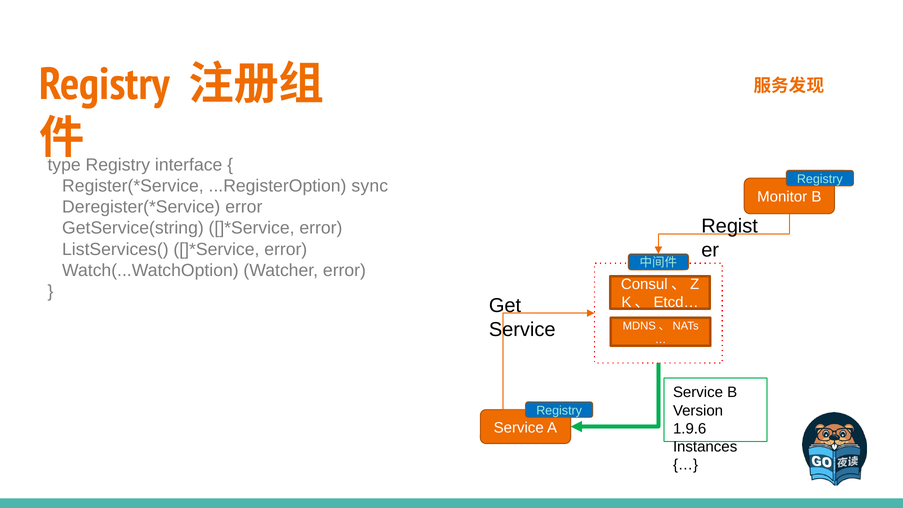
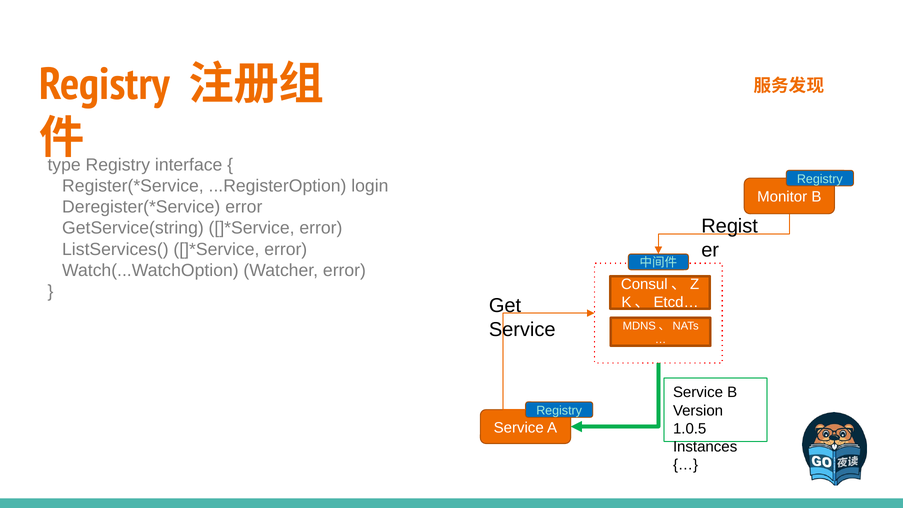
sync: sync -> login (370, 186)
1.9.6: 1.9.6 -> 1.0.5 (690, 429)
